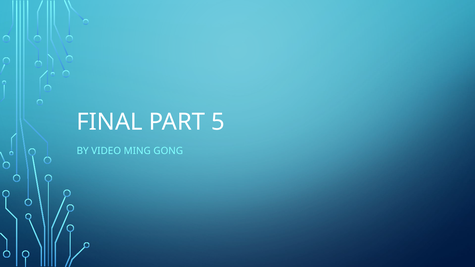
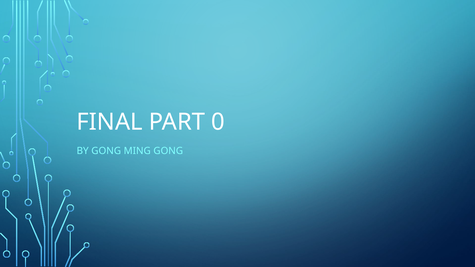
5: 5 -> 0 (218, 122)
BY VIDEO: VIDEO -> GONG (106, 151)
